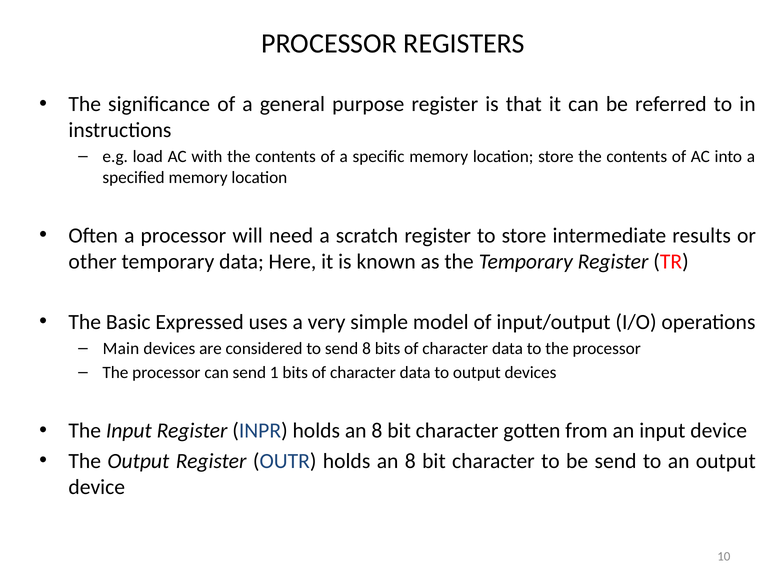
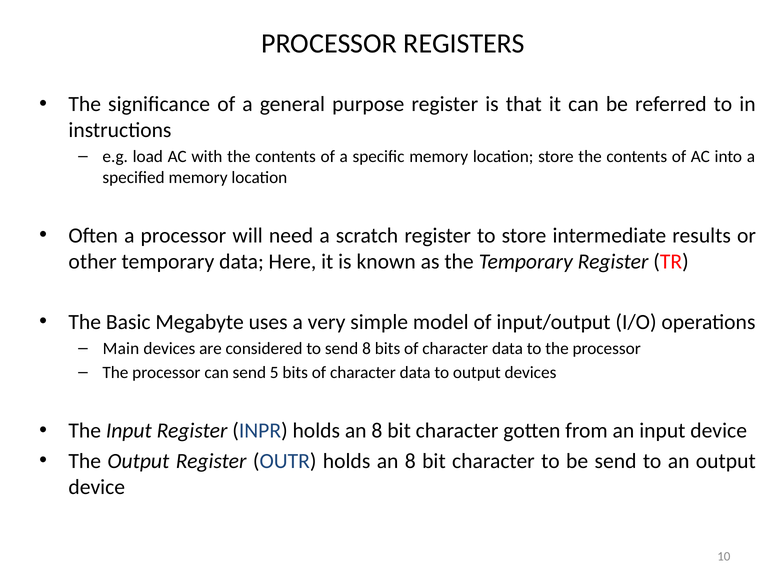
Expressed: Expressed -> Megabyte (200, 322)
1: 1 -> 5 (274, 372)
